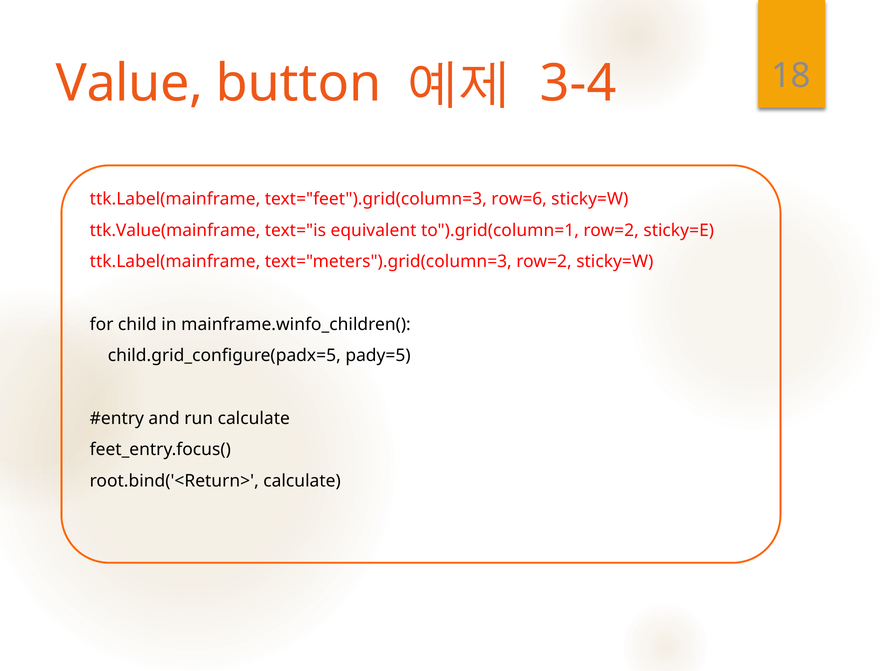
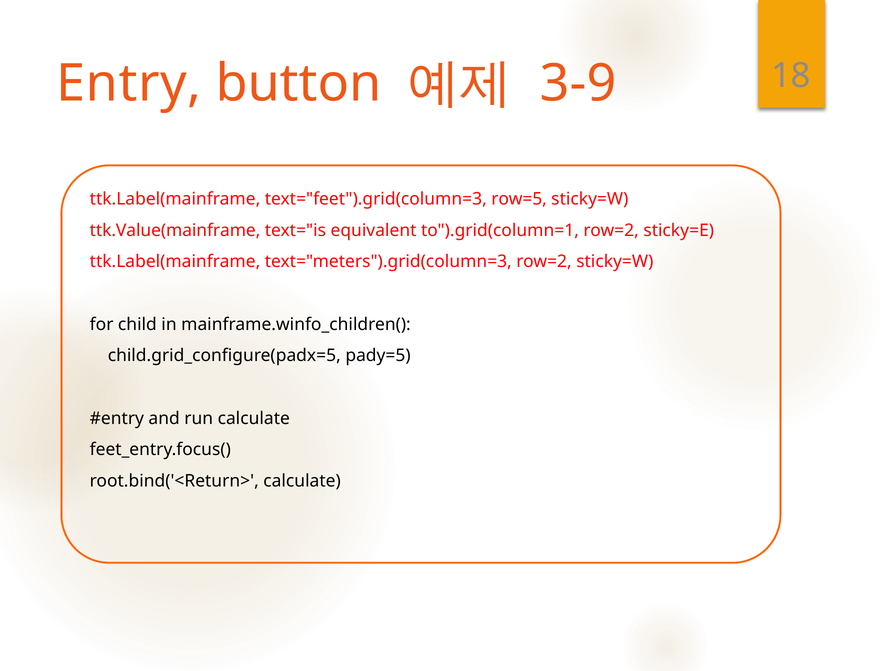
Value: Value -> Entry (129, 84)
3-4: 3-4 -> 3-9 (578, 84)
row=6: row=6 -> row=5 (519, 199)
